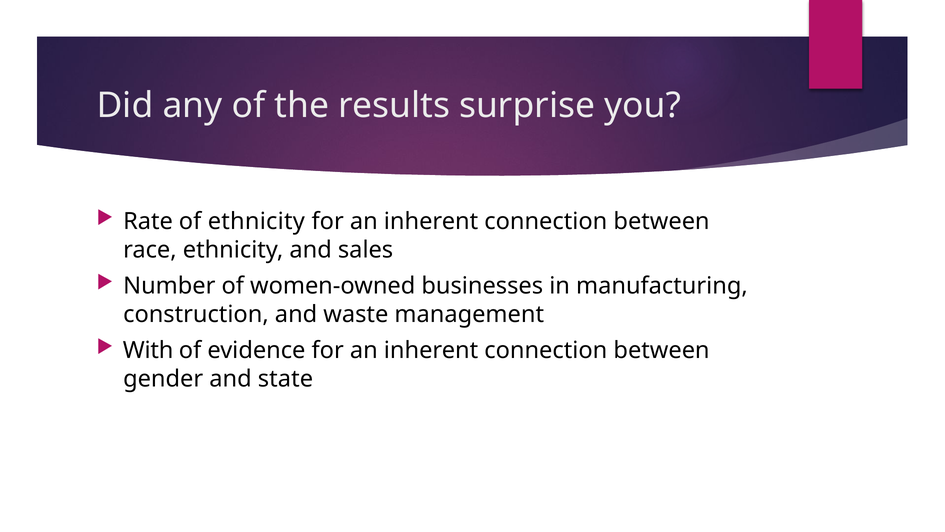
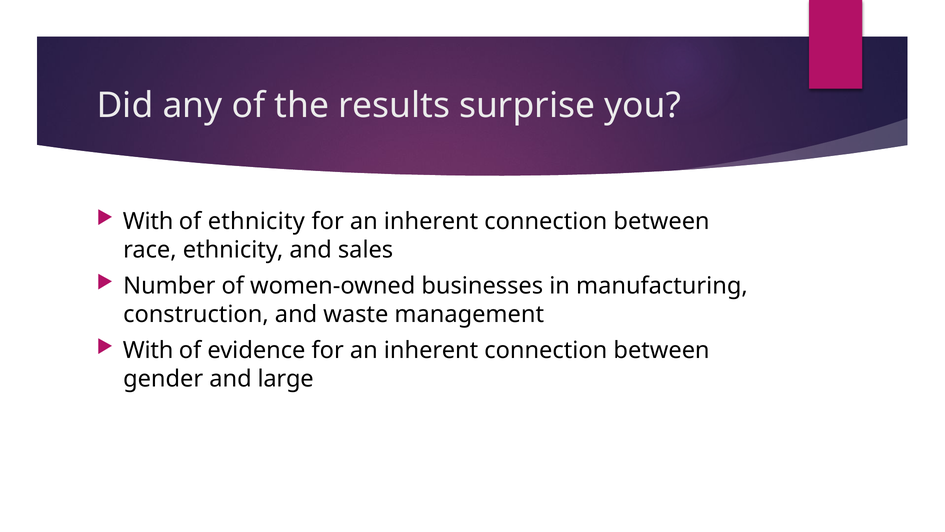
Rate: Rate -> With (148, 221)
state: state -> large (286, 379)
